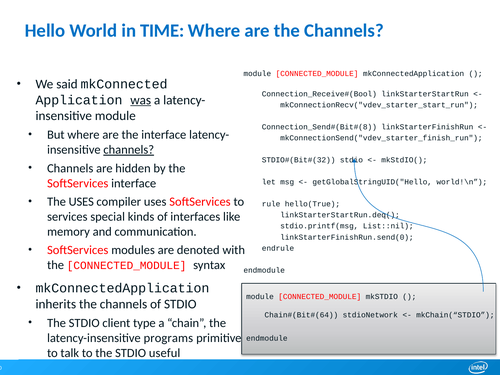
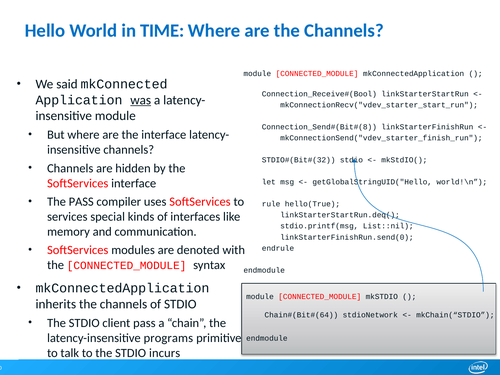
channels underline: present -> none (129, 150)
The USES: USES -> PASS (81, 202)
client type: type -> pass (144, 323)
useful: useful -> incurs (165, 353)
